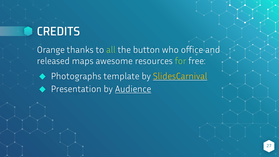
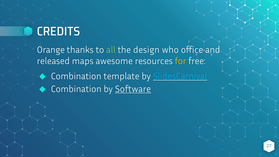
button: button -> design (146, 50)
for colour: light green -> yellow (181, 61)
Photographs: Photographs -> Combination (76, 76)
SlidesCarnival colour: yellow -> light blue (180, 76)
Presentation: Presentation -> Combination (76, 89)
Audience: Audience -> Software (133, 89)
